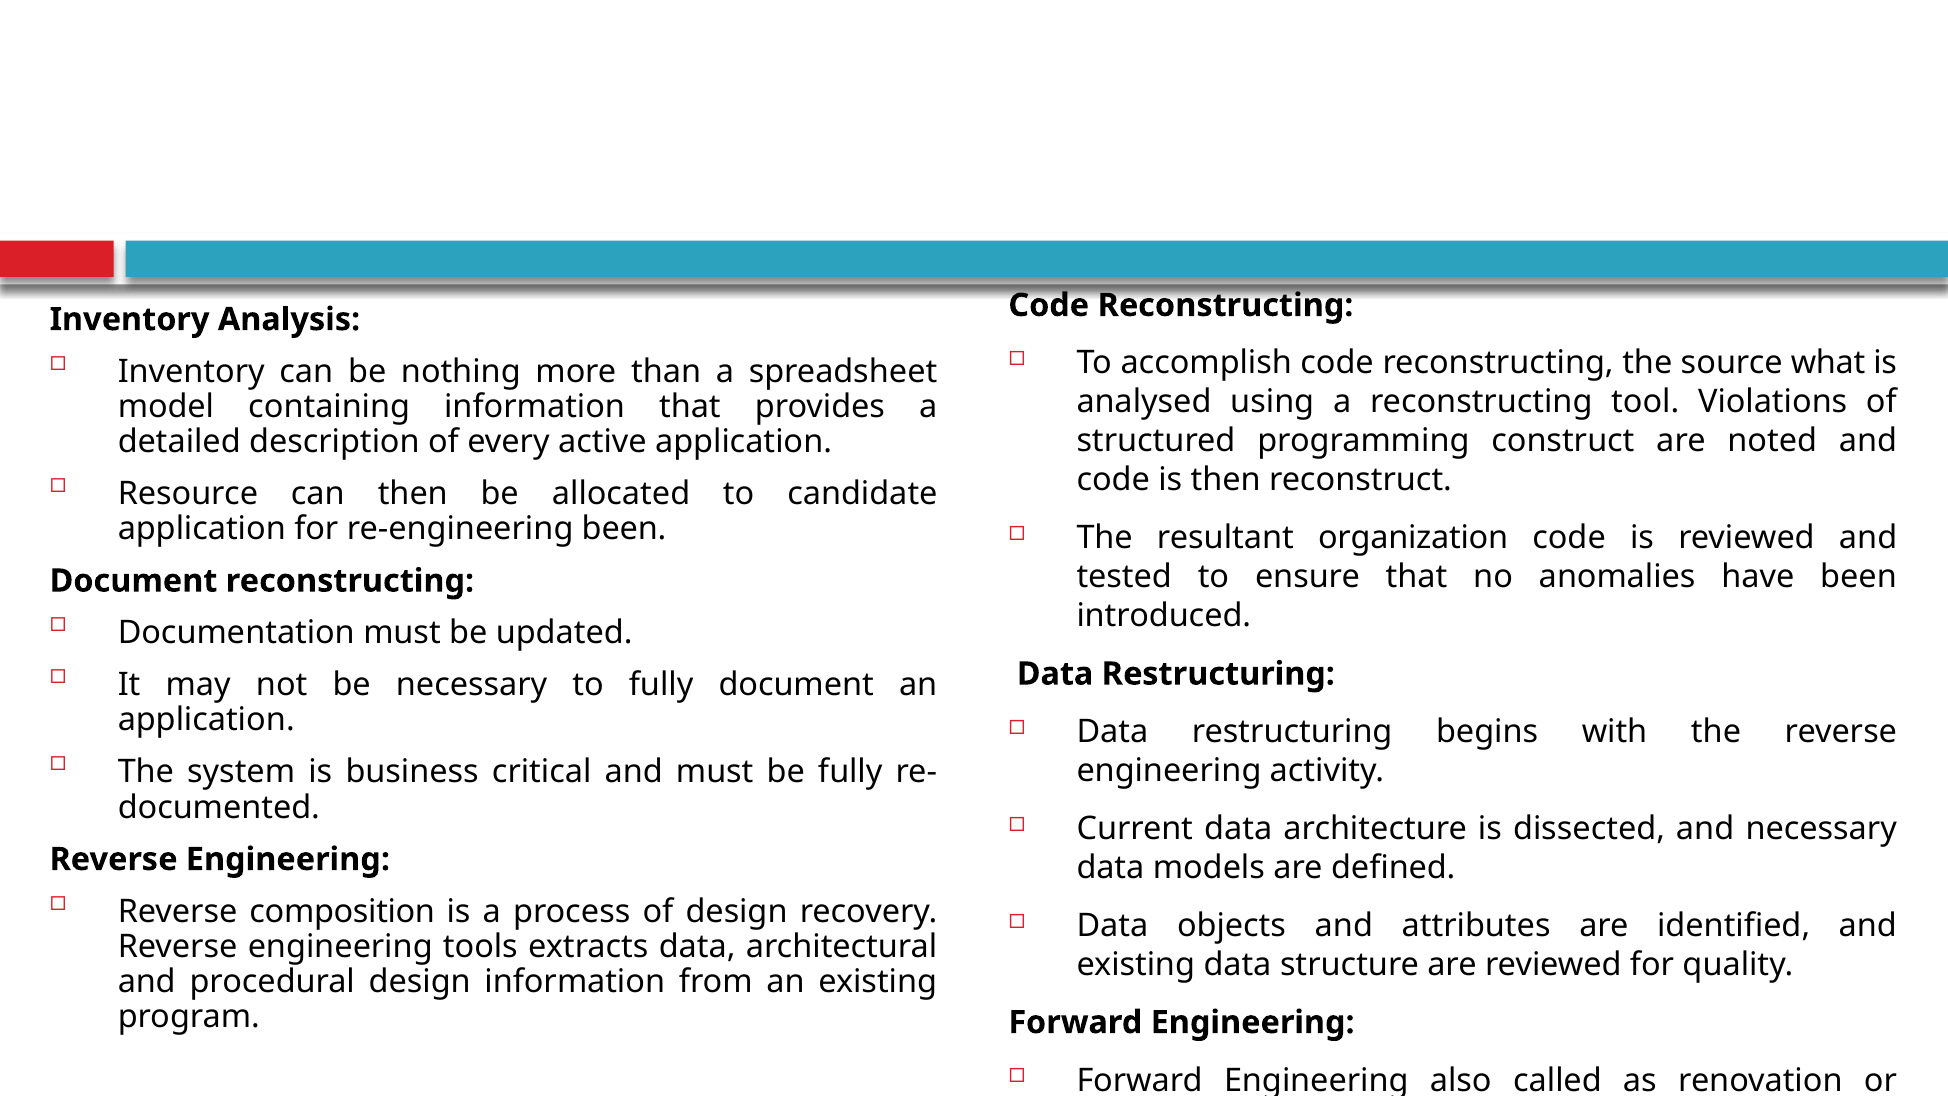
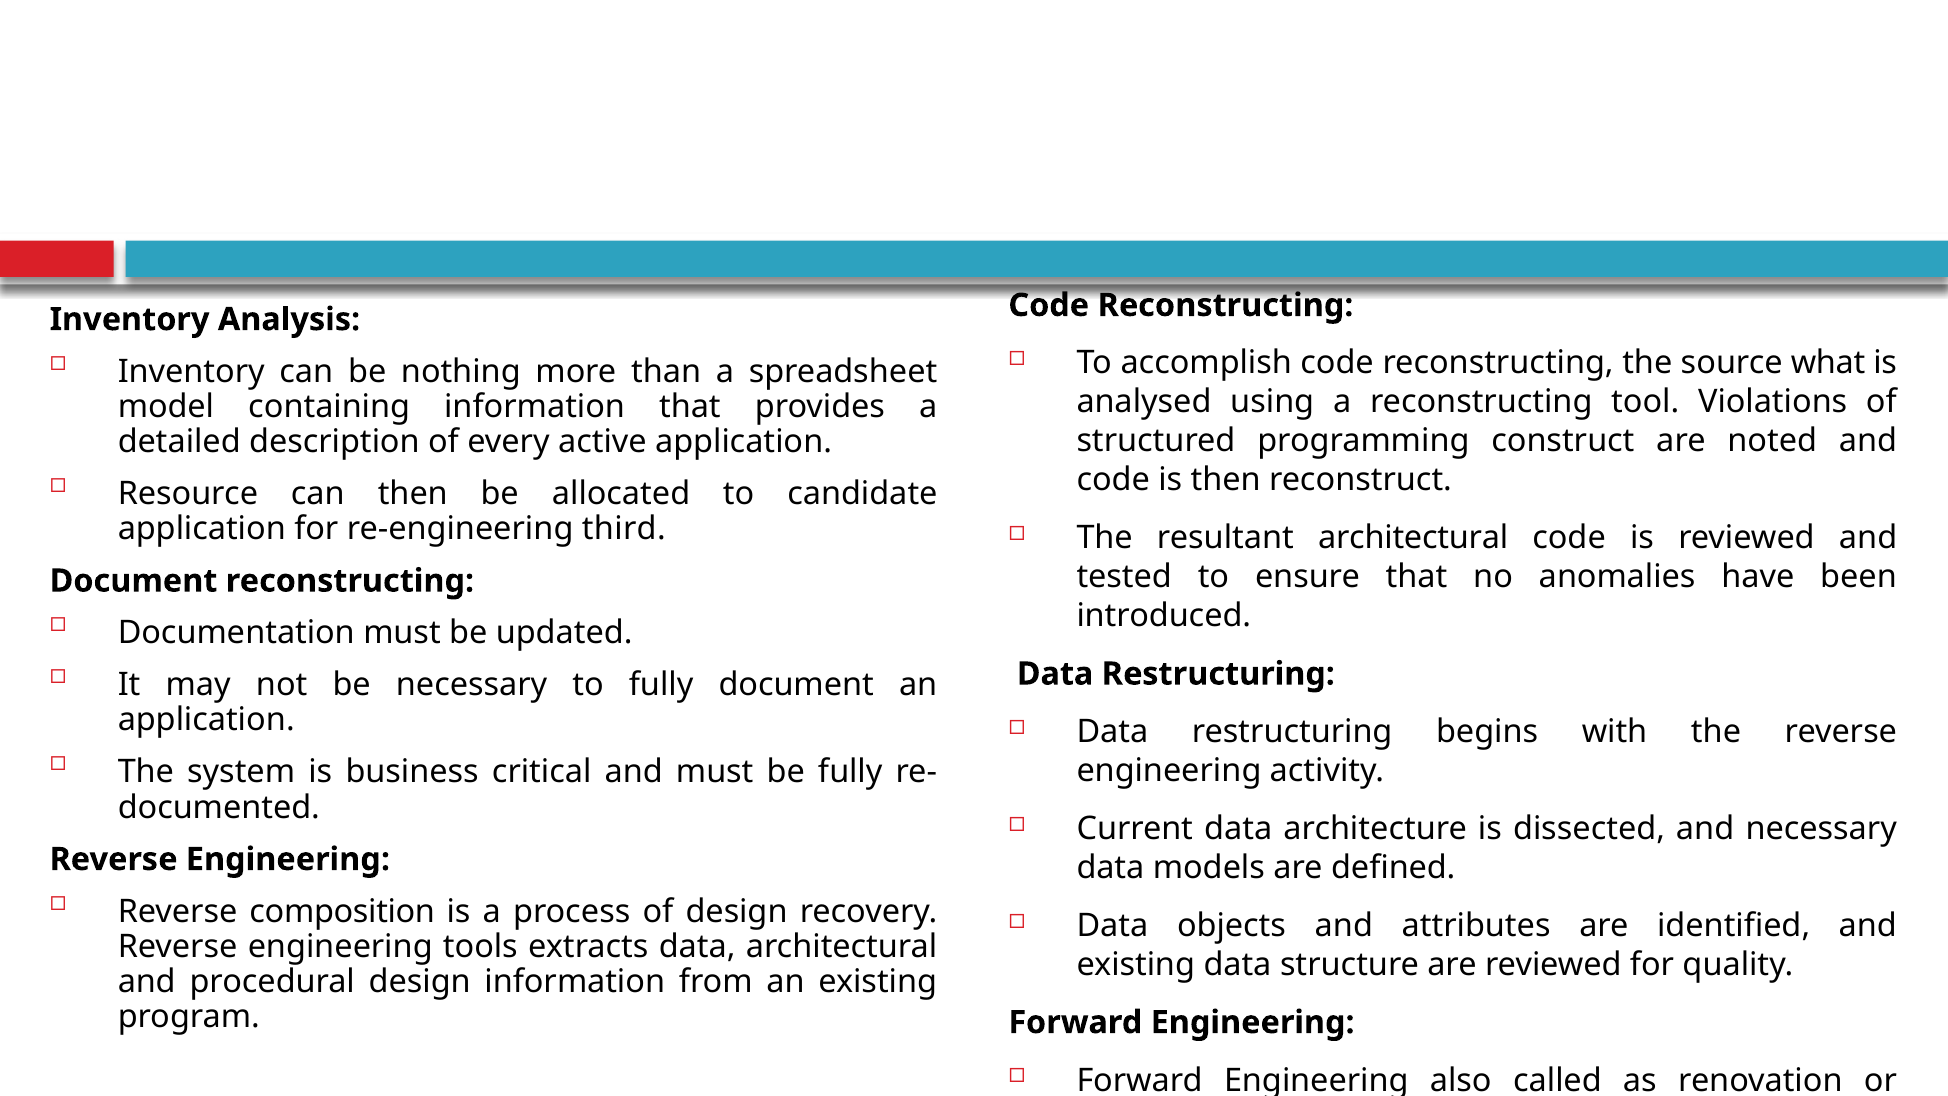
re-engineering been: been -> third (624, 529)
resultant organization: organization -> architectural (1413, 538)
